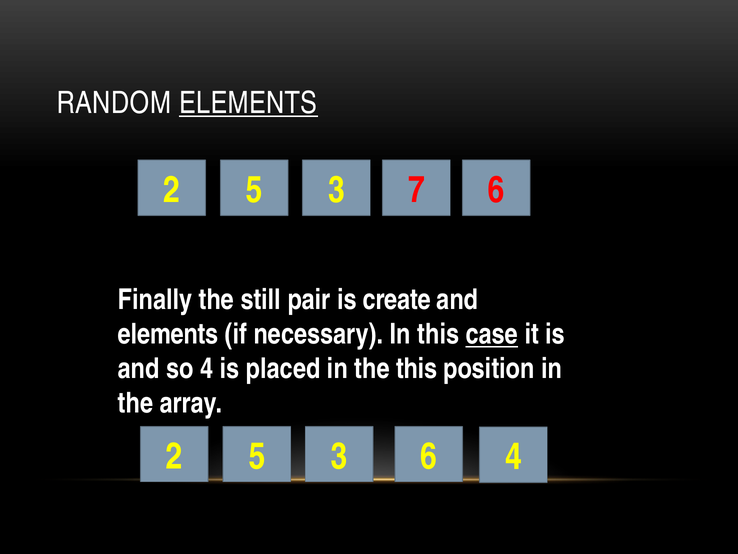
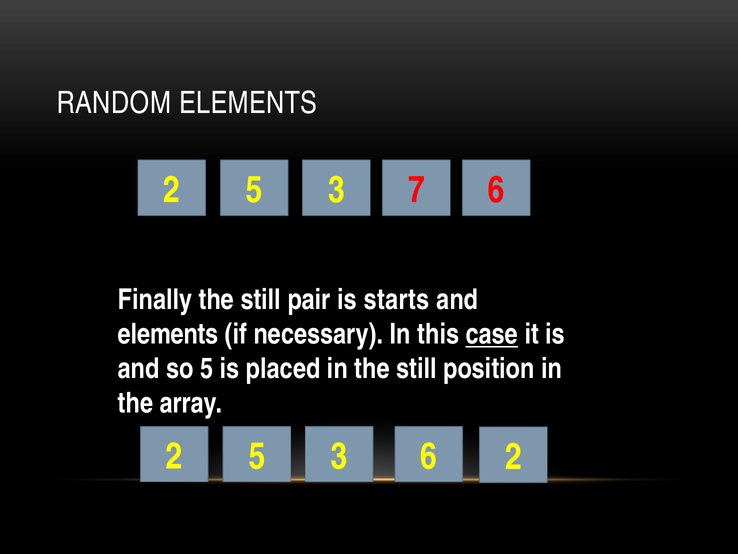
ELEMENTS underline: present -> none (248, 103)
create: create -> starts (396, 300)
so 4: 4 -> 5 (207, 369)
in the this: this -> still (417, 369)
2 4: 4 -> 2 (514, 457)
